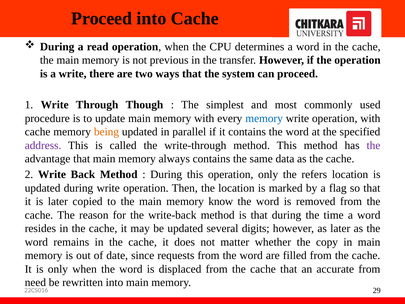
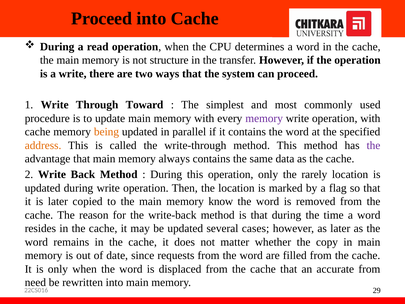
previous: previous -> structure (169, 60)
Though: Though -> Toward (145, 105)
memory colour: blue -> purple (264, 118)
address colour: purple -> orange (43, 145)
refers: refers -> rarely (314, 174)
digits: digits -> cases (256, 228)
